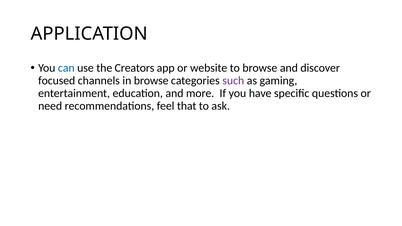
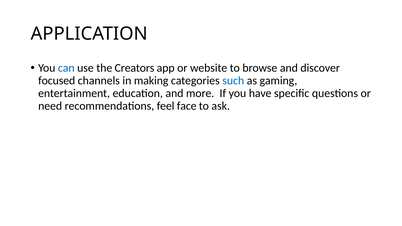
in browse: browse -> making (151, 81)
such colour: purple -> blue (233, 81)
that: that -> face (187, 106)
